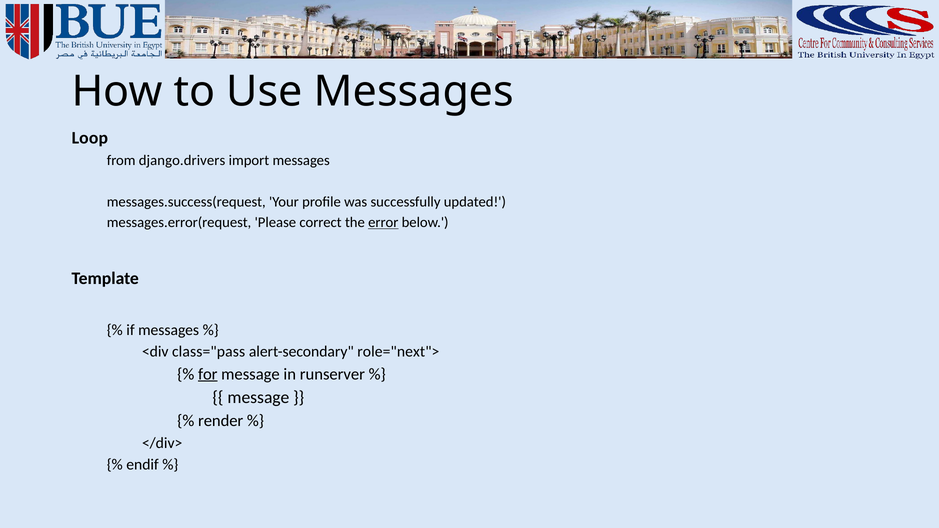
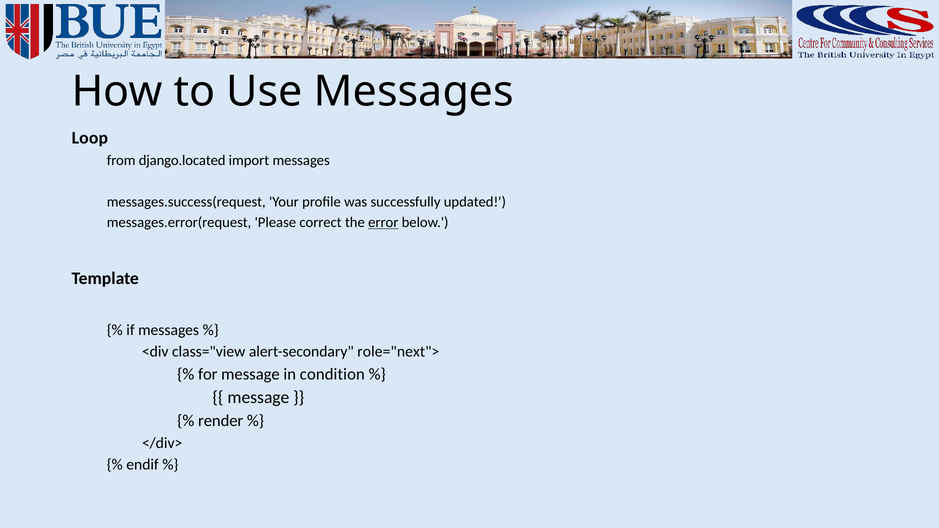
django.drivers: django.drivers -> django.located (182, 160)
class="pass: class="pass -> class="view (209, 352)
for underline: present -> none (208, 374)
runserver: runserver -> condition (332, 374)
